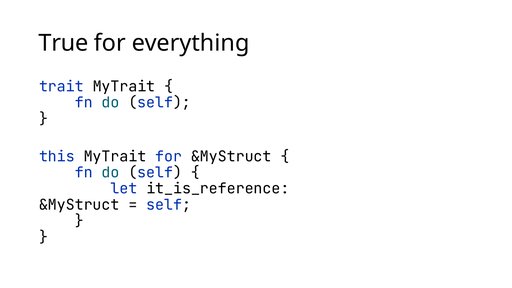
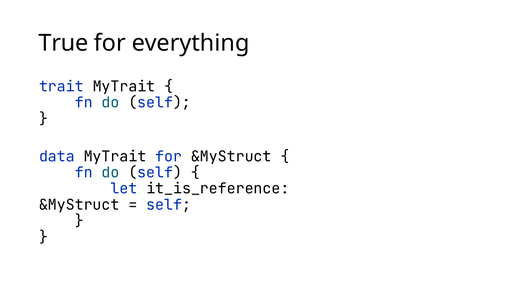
this: this -> data (57, 156)
